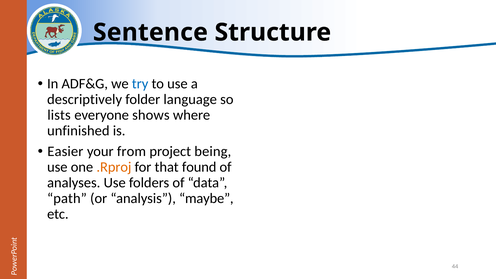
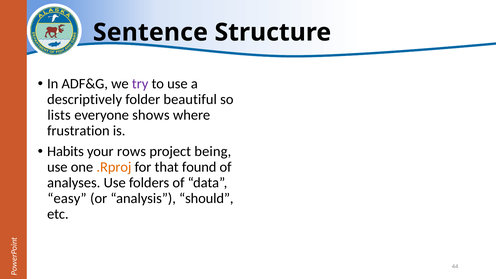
try colour: blue -> purple (140, 84)
language: language -> beautiful (190, 99)
unfinished: unfinished -> frustration (78, 131)
Easier: Easier -> Habits (65, 152)
from: from -> rows (131, 152)
path: path -> easy (67, 198)
maybe: maybe -> should (206, 198)
